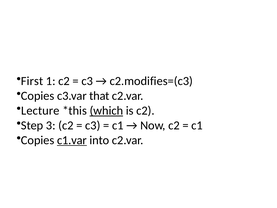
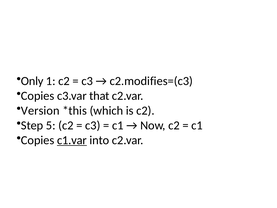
First: First -> Only (32, 81)
Lecture: Lecture -> Version (40, 110)
which underline: present -> none (106, 110)
3: 3 -> 5 (51, 125)
